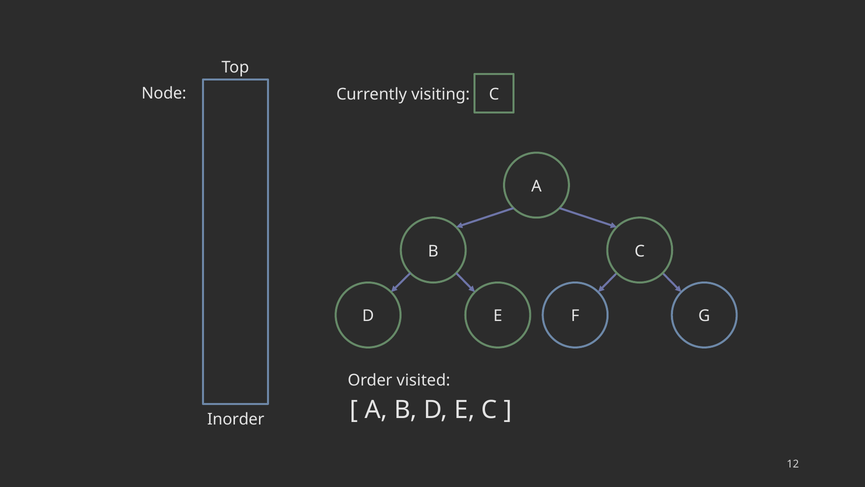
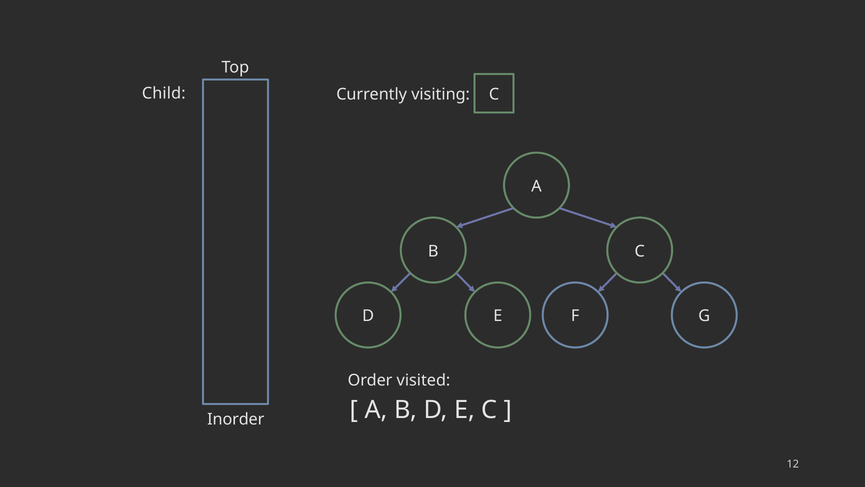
Node: Node -> Child (164, 93)
